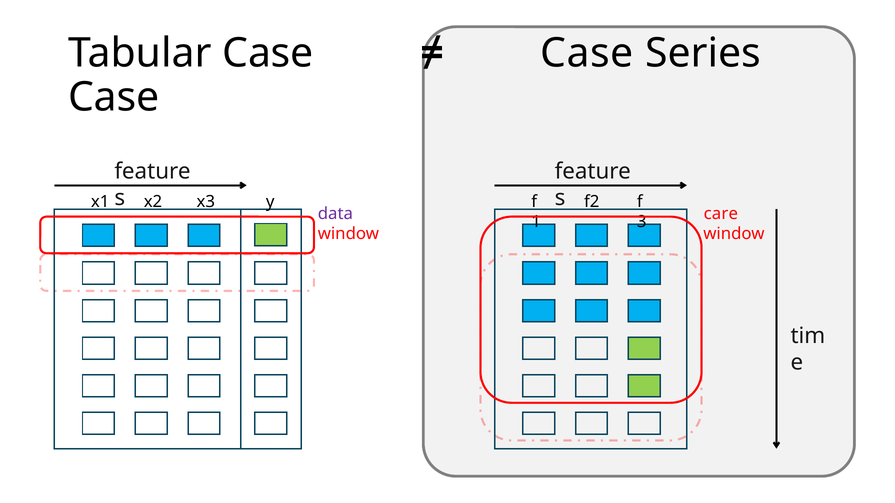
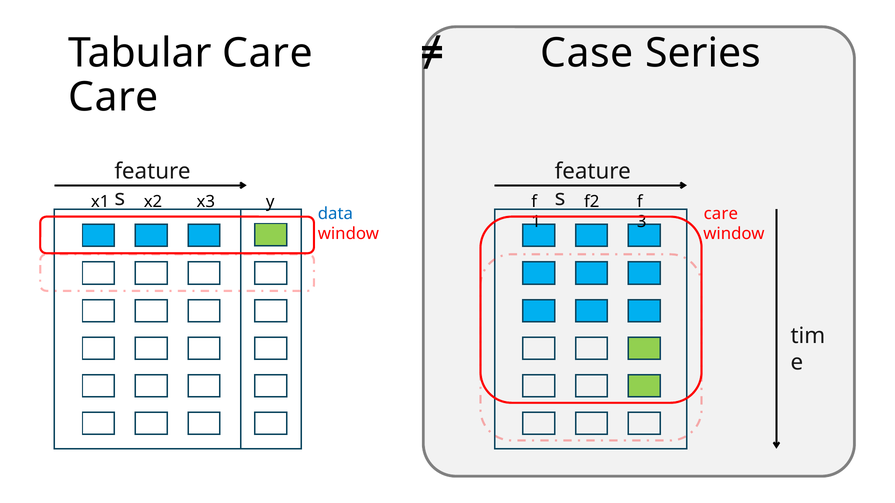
Tabular Case: Case -> Care (268, 53)
Case: Case -> Care (113, 97)
data colour: purple -> blue (335, 214)
